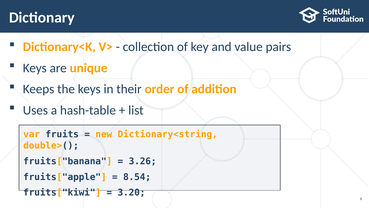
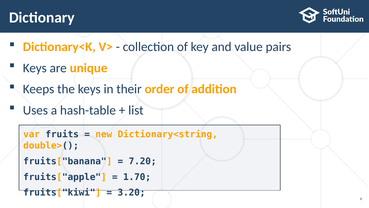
3.26: 3.26 -> 7.20 (143, 161)
8.54: 8.54 -> 1.70 (137, 177)
